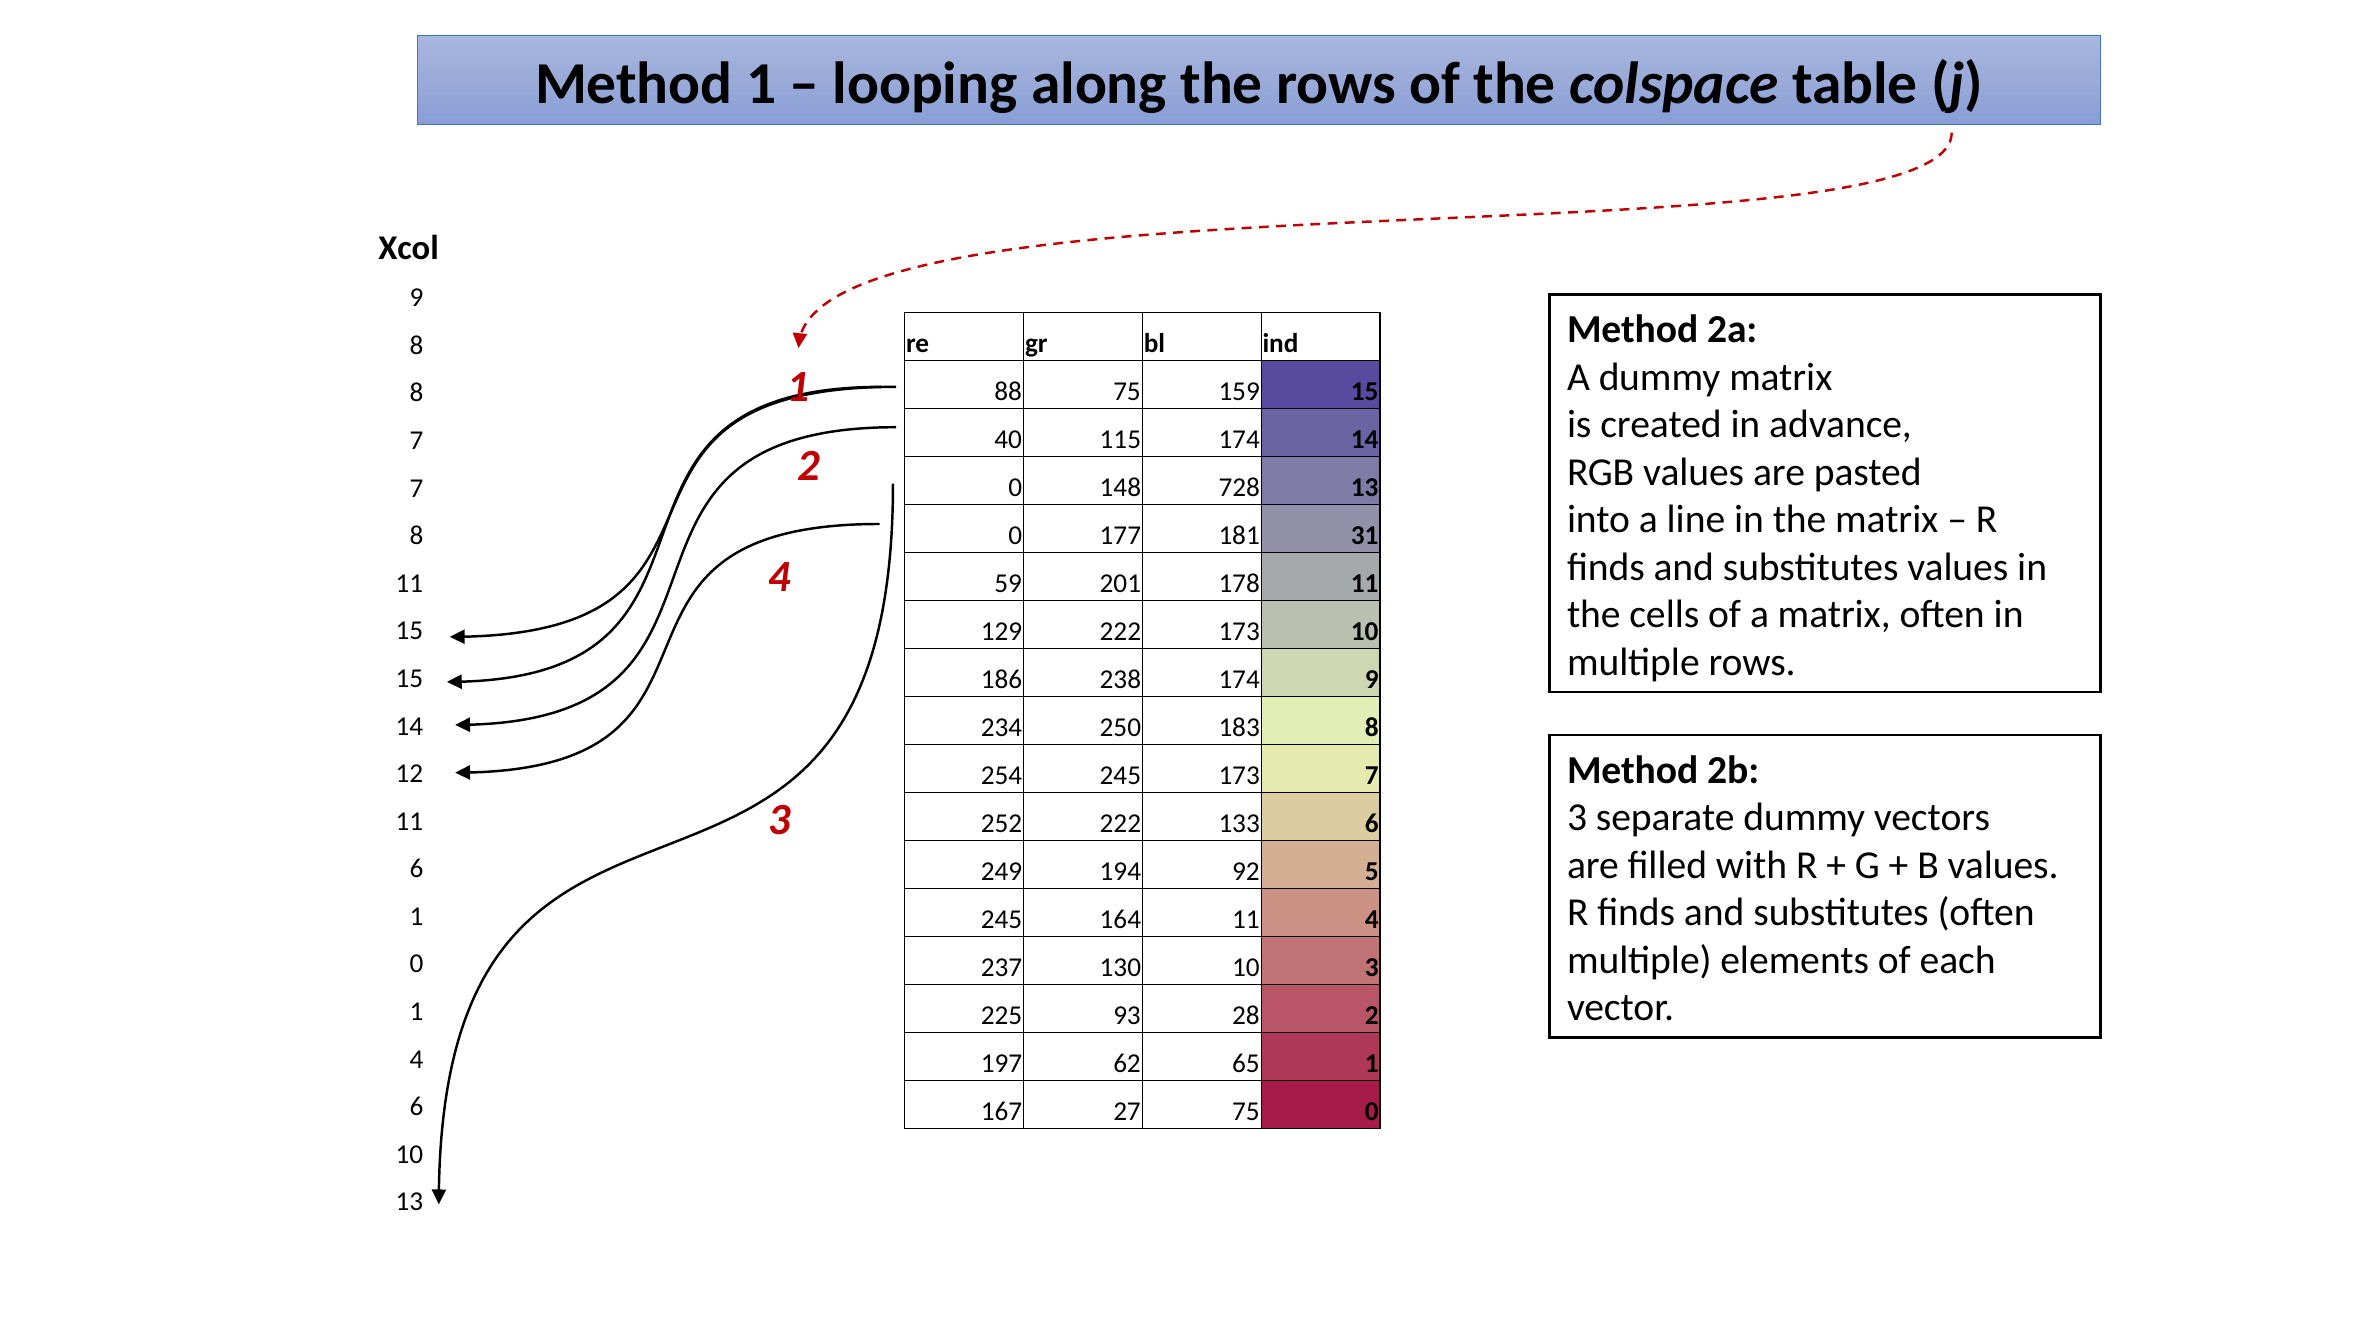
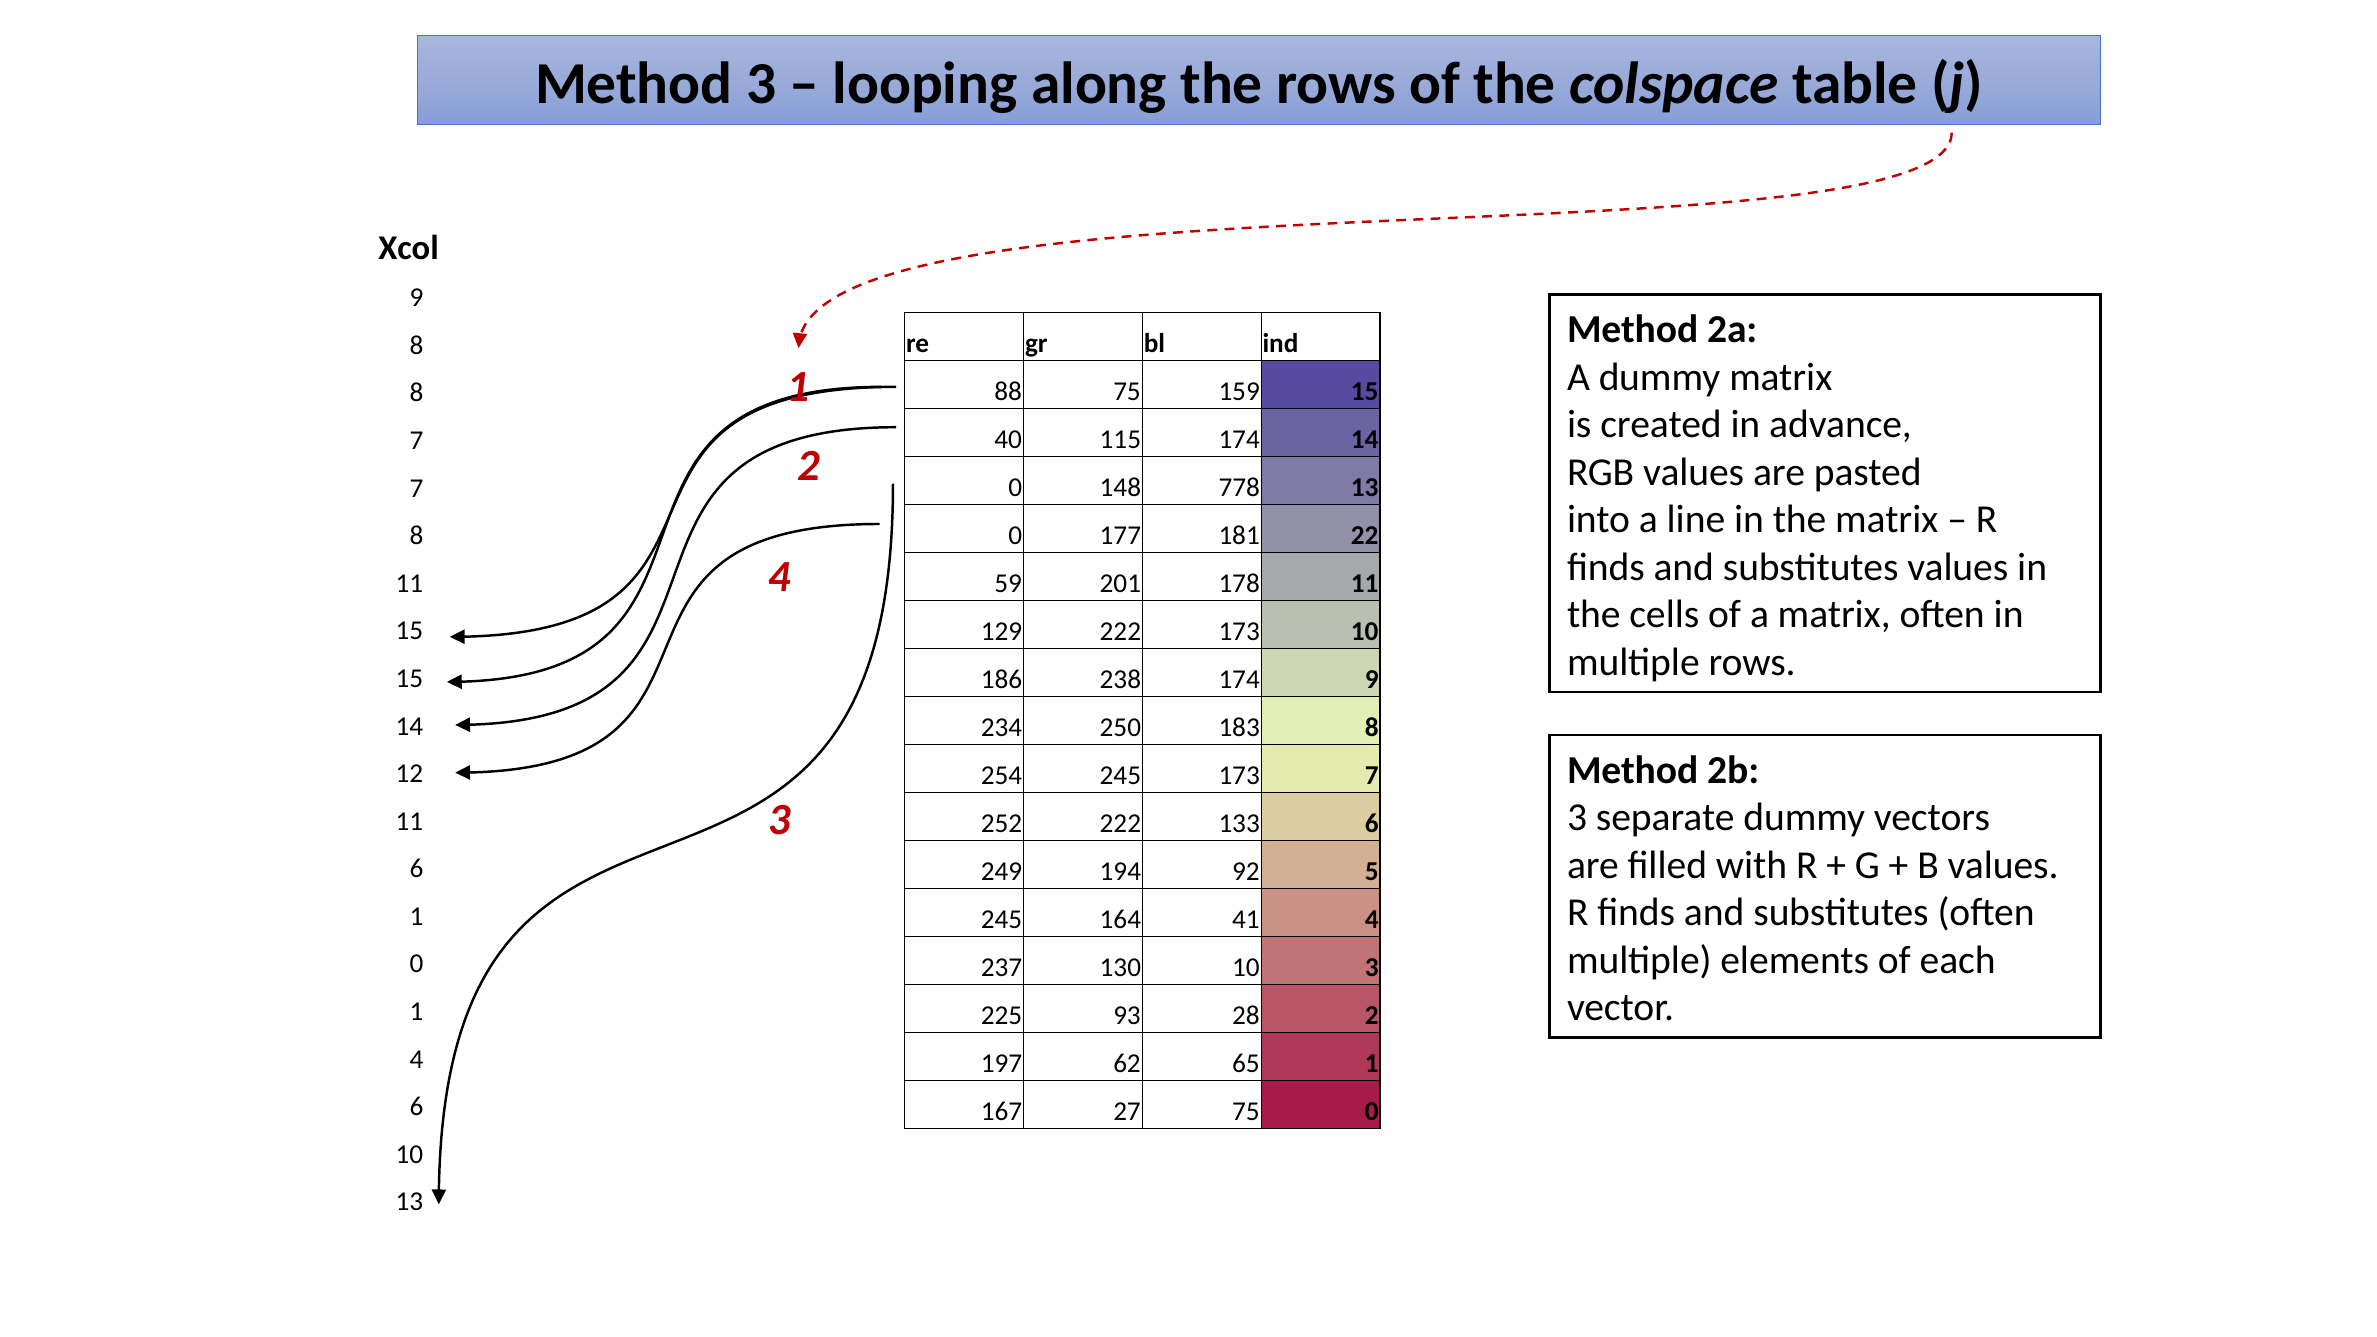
Method 1: 1 -> 3 (761, 84)
728: 728 -> 778 (1239, 488)
31: 31 -> 22 (1365, 536)
164 11: 11 -> 41 (1246, 920)
